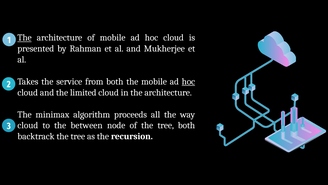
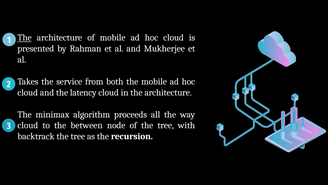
hoc underline: present -> none (188, 81)
limited: limited -> latency (83, 92)
tree both: both -> with (186, 125)
